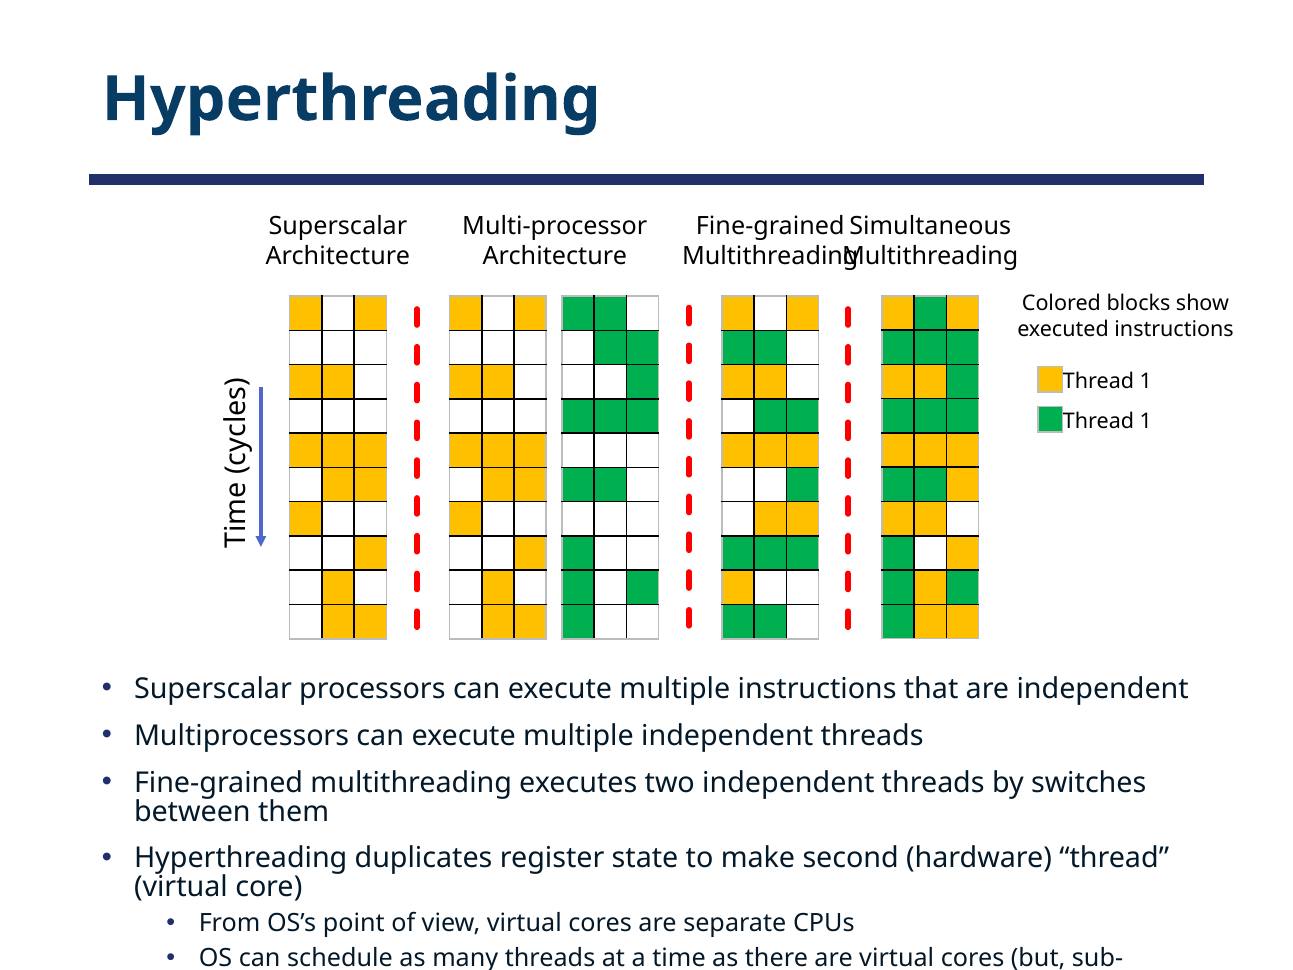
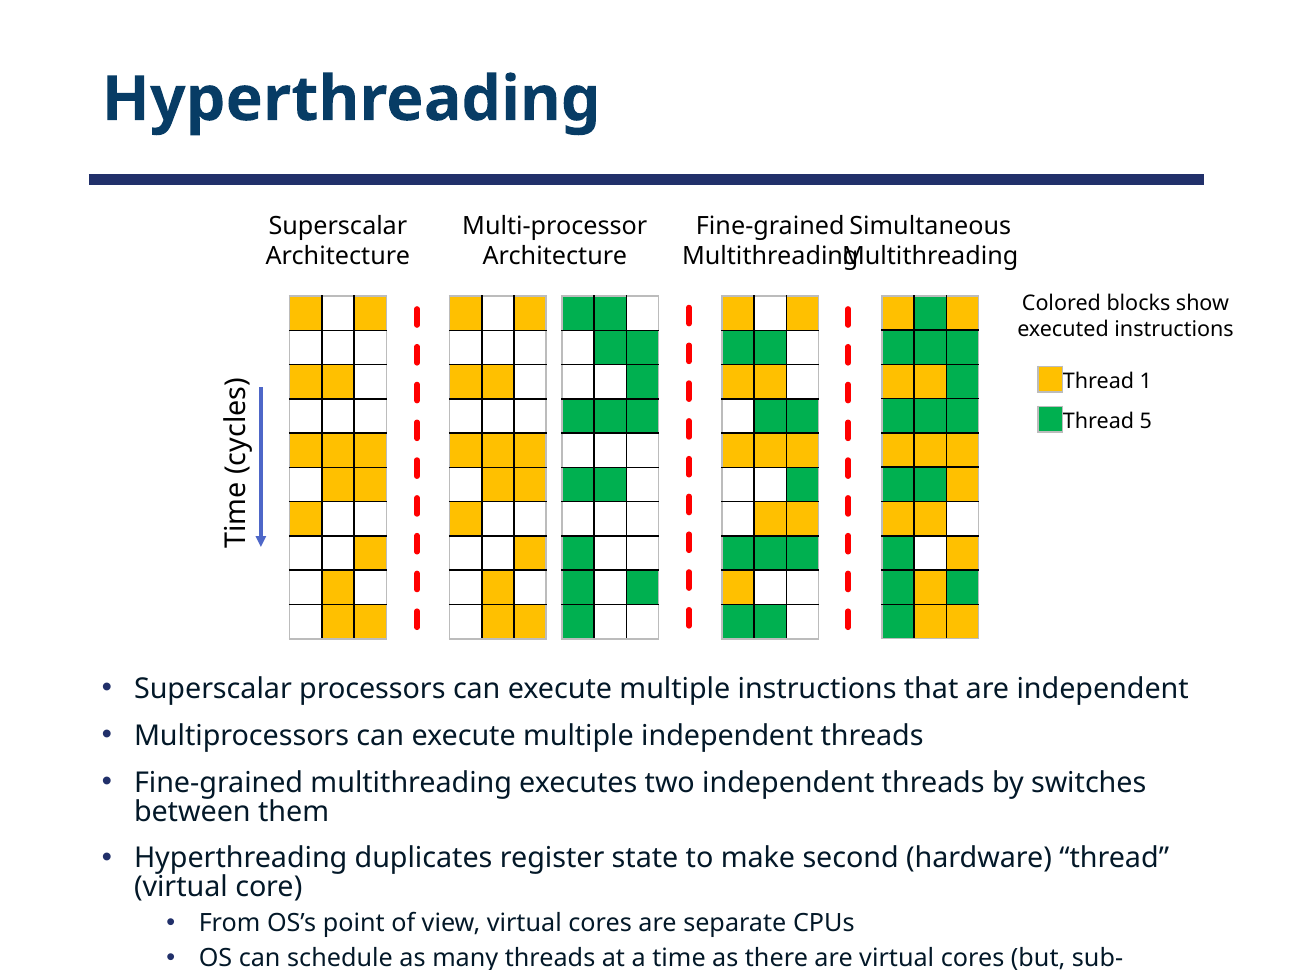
1: 1 -> 5 (1146, 421)
